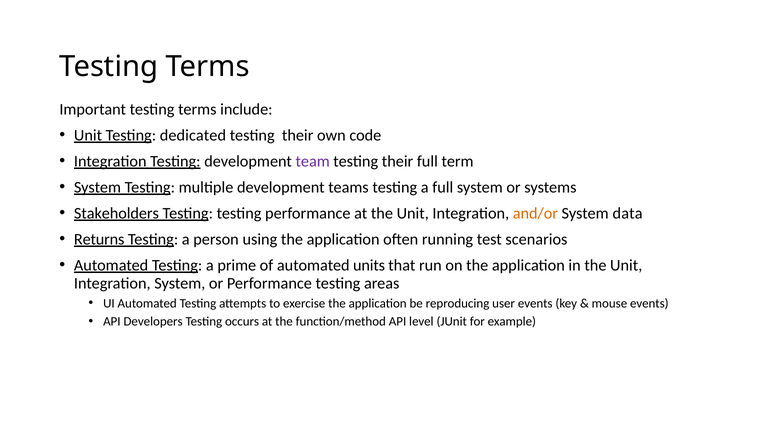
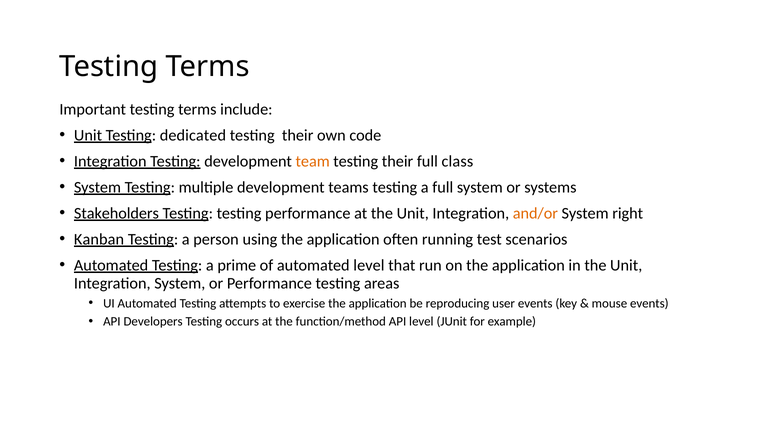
team colour: purple -> orange (313, 161)
term: term -> class (457, 161)
data: data -> right (628, 213)
Returns: Returns -> Kanban (99, 239)
automated units: units -> level (369, 265)
